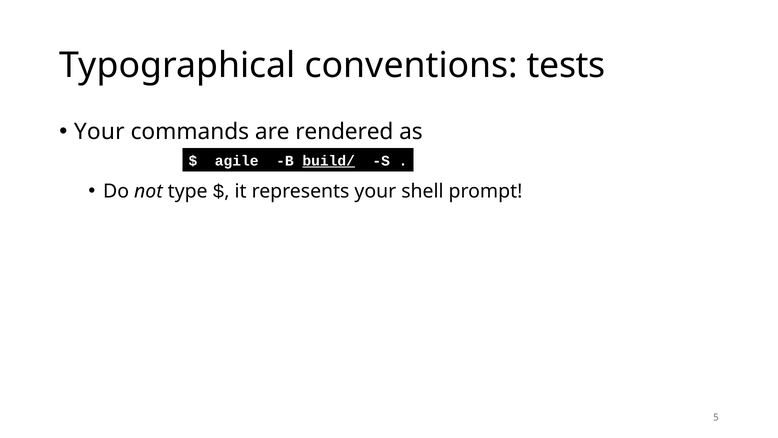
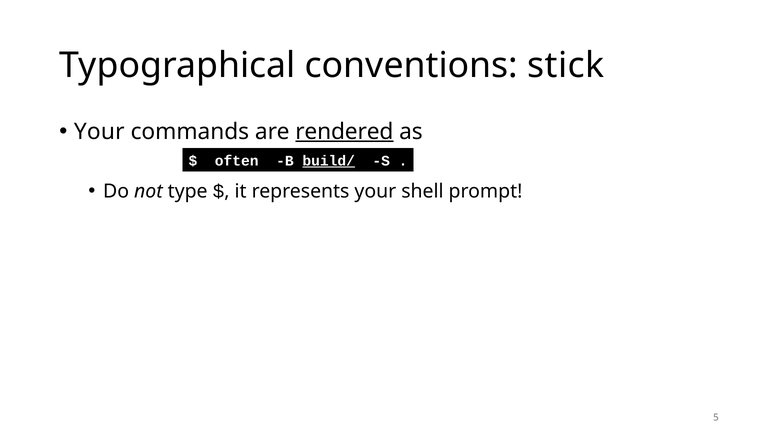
tests: tests -> stick (566, 65)
rendered underline: none -> present (344, 132)
agile: agile -> often (237, 161)
